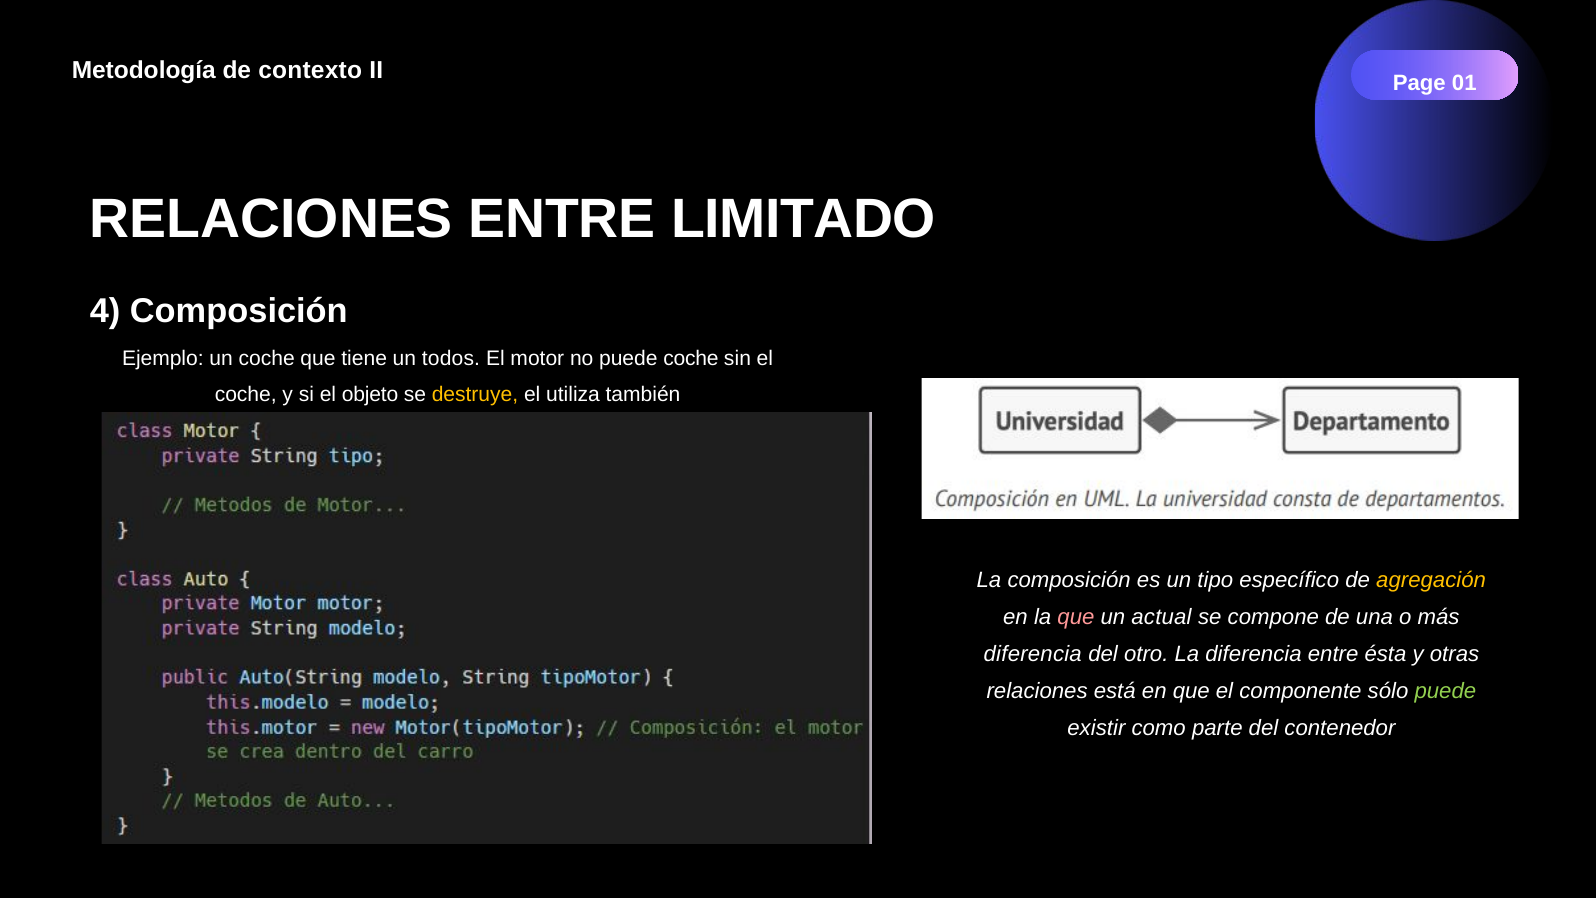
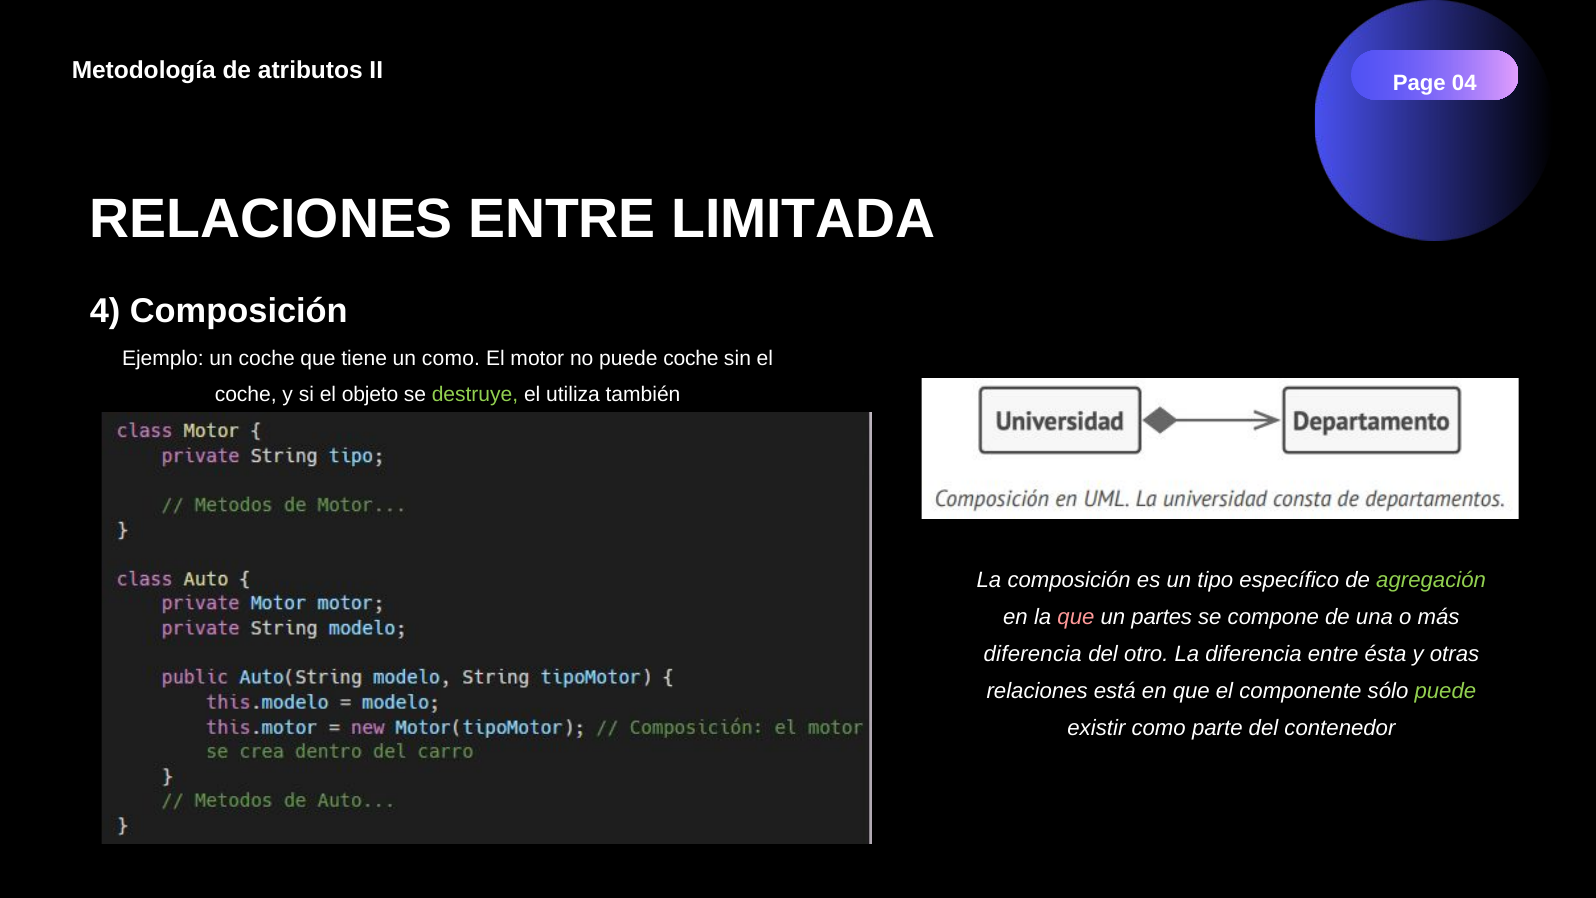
contexto: contexto -> atributos (310, 71)
01: 01 -> 04 (1464, 83)
LIMITADO: LIMITADO -> LIMITADA (803, 219)
un todos: todos -> como (451, 359)
destruye colour: yellow -> light green (475, 394)
agregación colour: yellow -> light green (1431, 580)
actual: actual -> partes (1162, 617)
